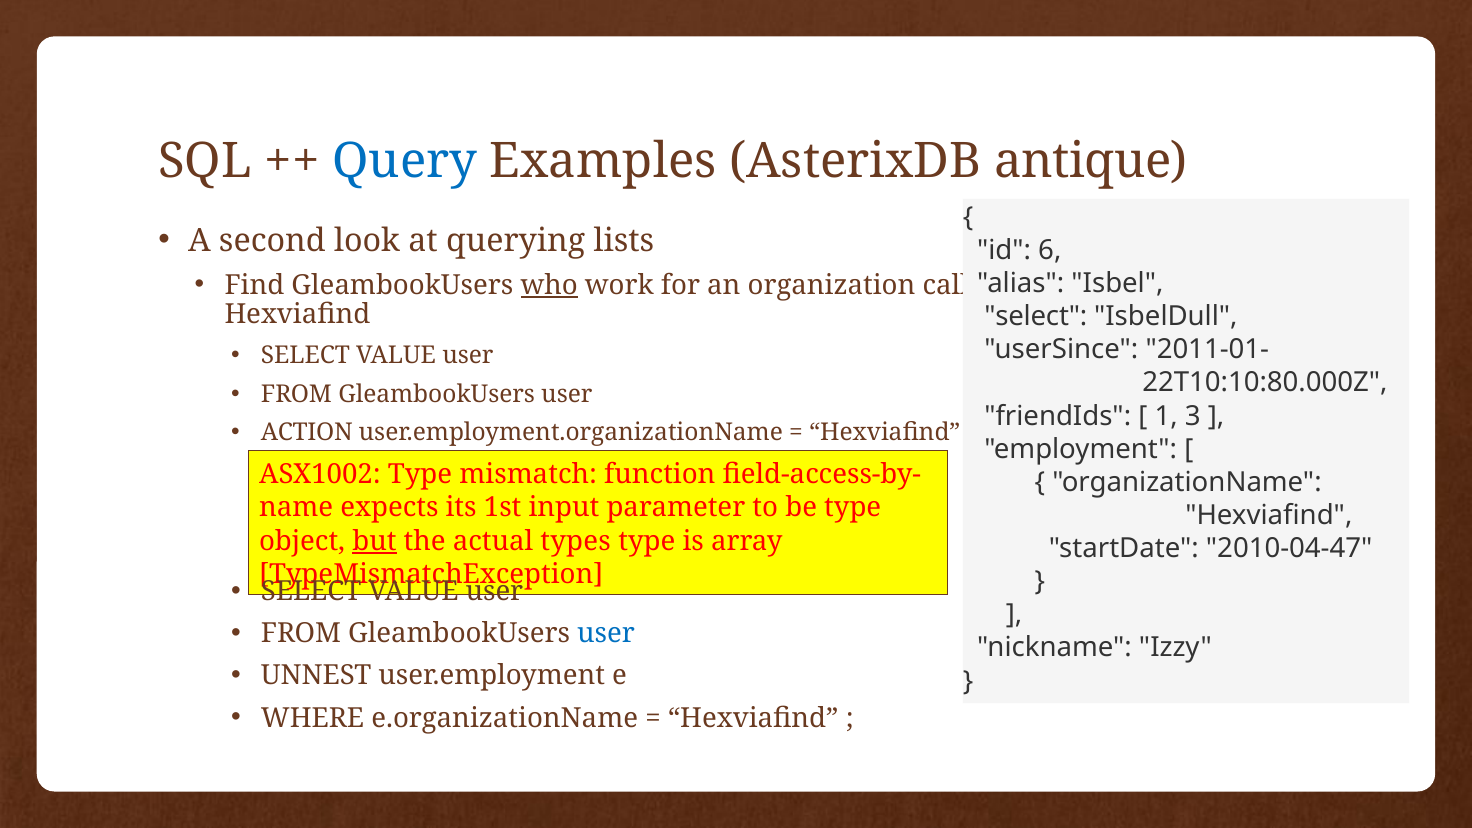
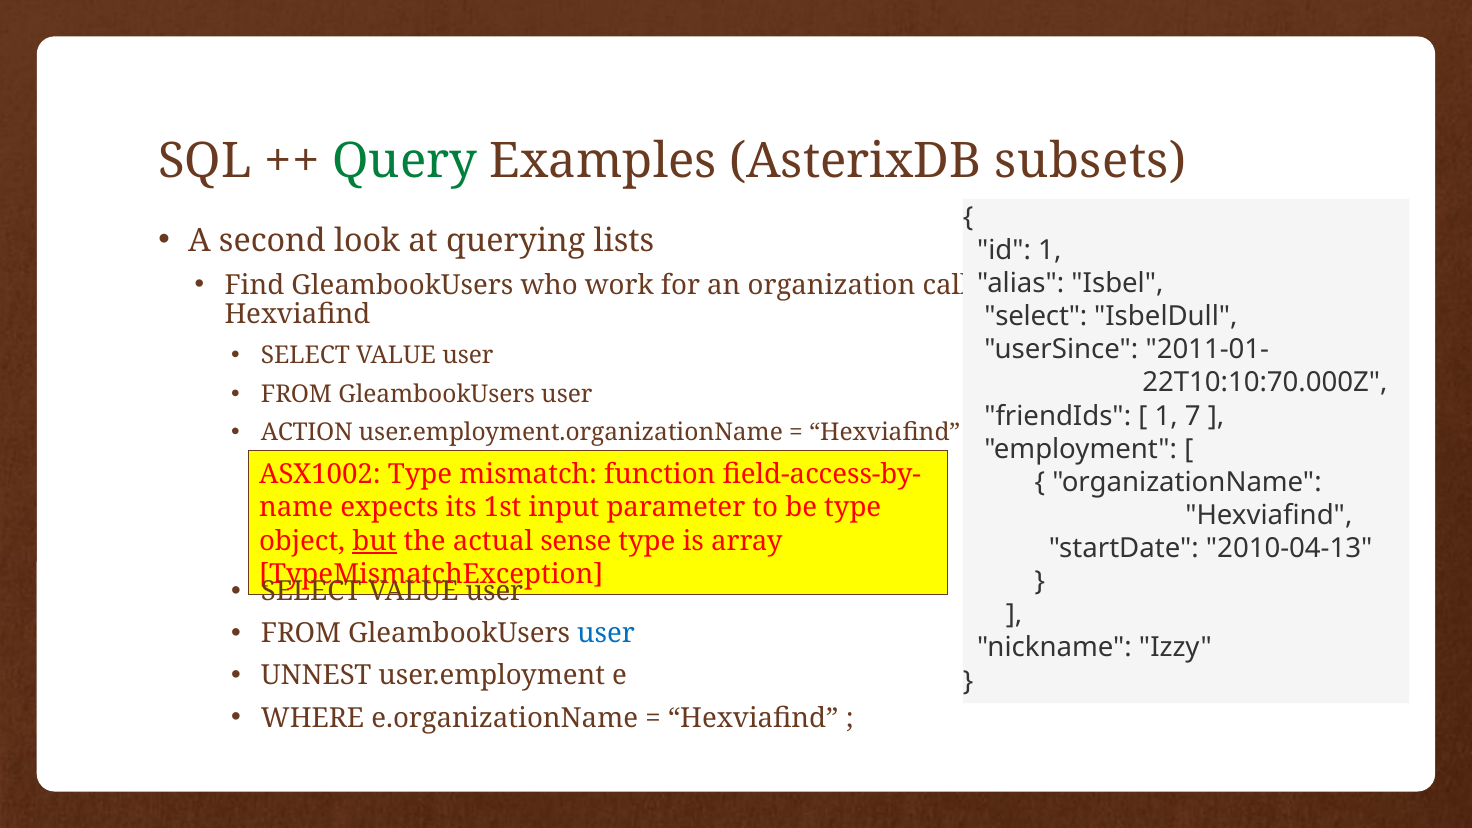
Query colour: blue -> green (405, 162)
antique: antique -> subsets (1091, 162)
id 6: 6 -> 1 (1050, 250)
who underline: present -> none (549, 285)
22T10:10:80.000Z: 22T10:10:80.000Z -> 22T10:10:70.000Z (1265, 383)
3: 3 -> 7 (1193, 416)
types: types -> sense (576, 541)
2010-04-47: 2010-04-47 -> 2010-04-13 (1289, 549)
